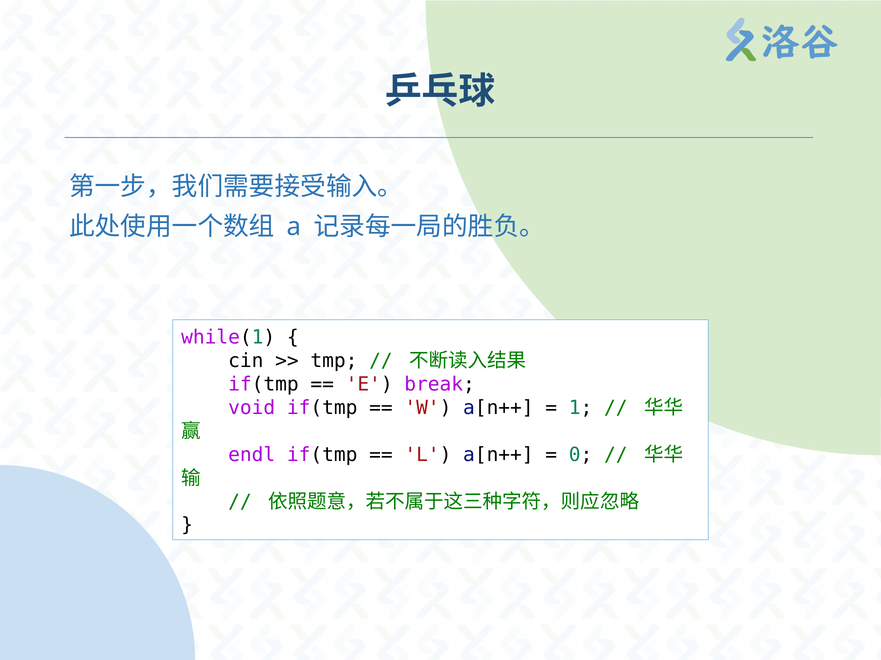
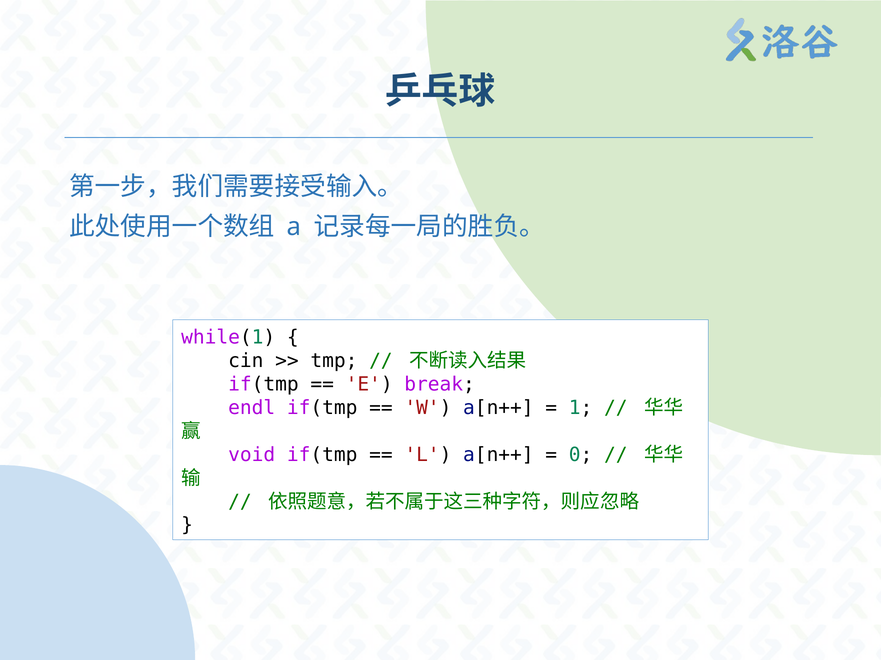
void: void -> endl (252, 408)
endl: endl -> void (252, 455)
